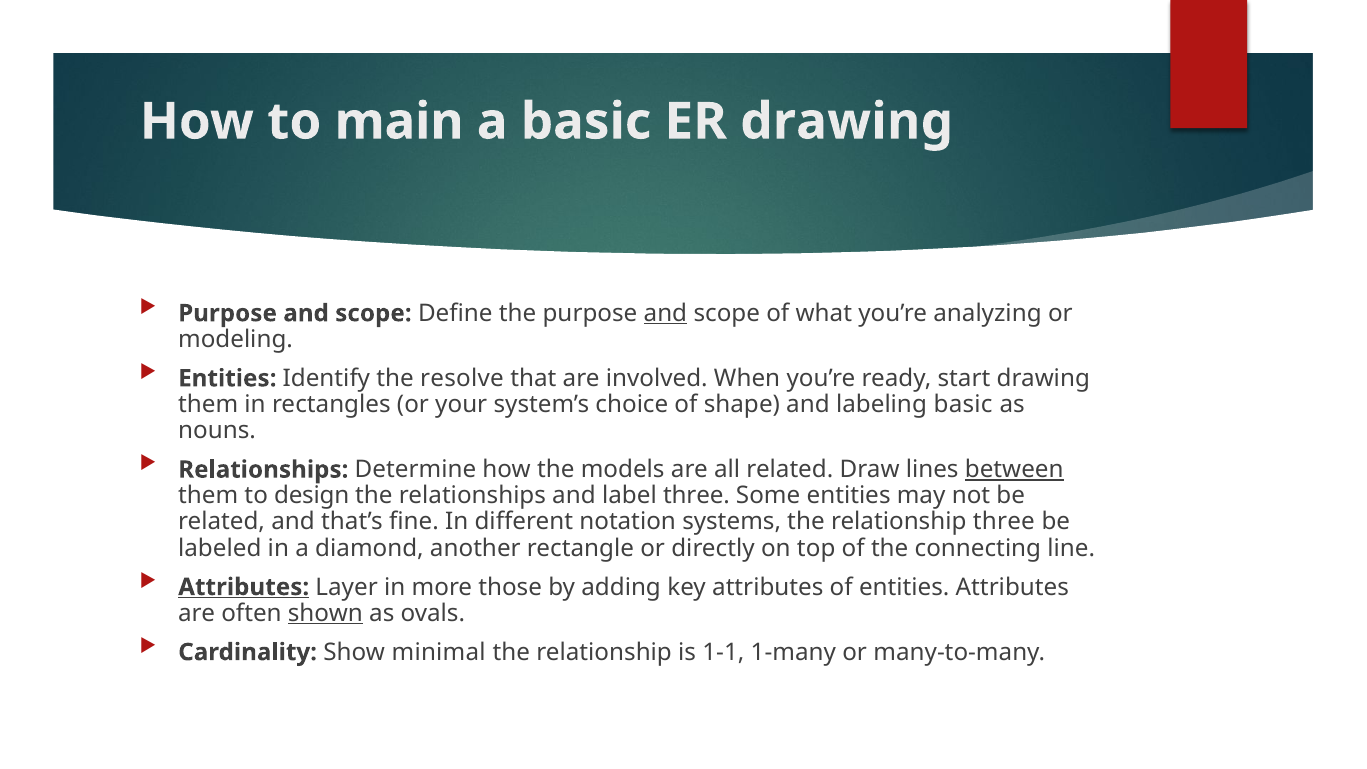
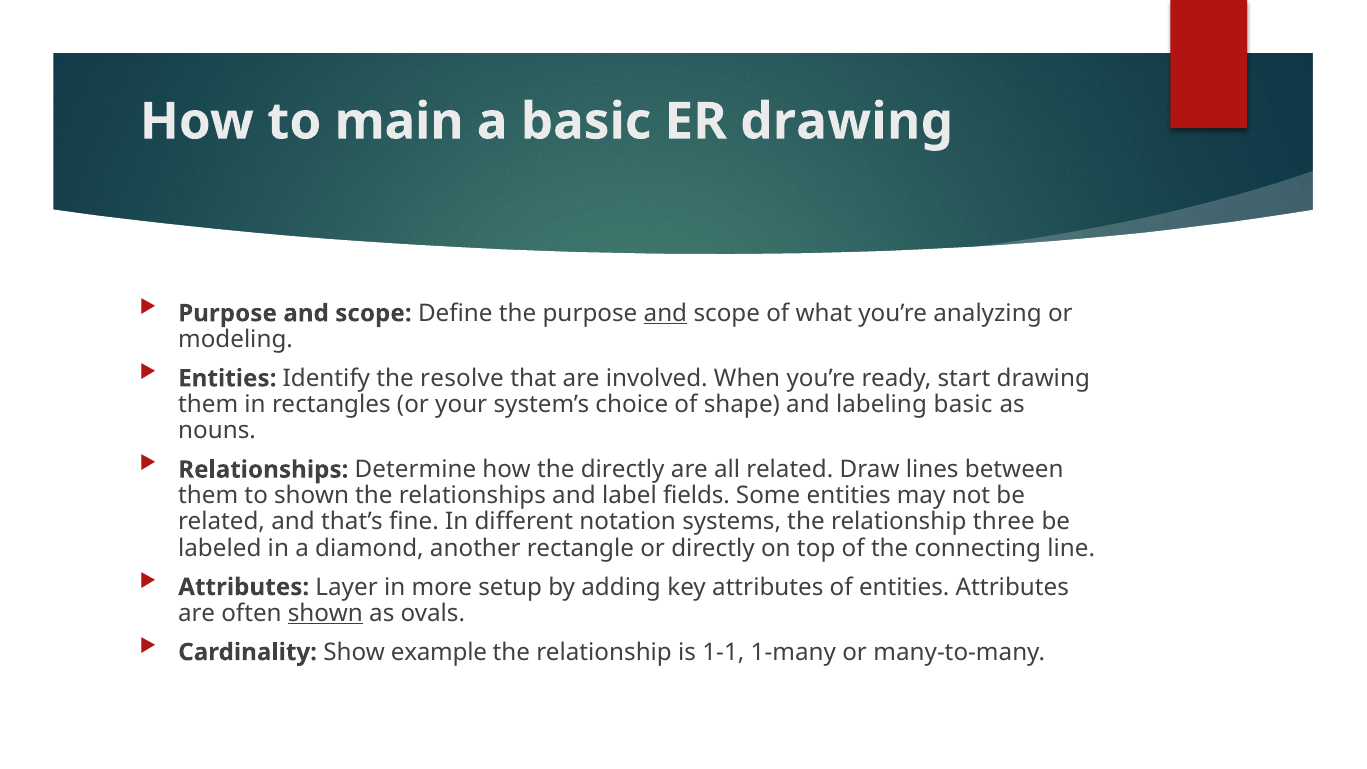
the models: models -> directly (623, 470)
between underline: present -> none (1014, 470)
to design: design -> shown (312, 496)
label three: three -> fields (696, 496)
Attributes underline: present -> none (244, 587)
those: those -> setup (510, 587)
minimal: minimal -> example (439, 652)
